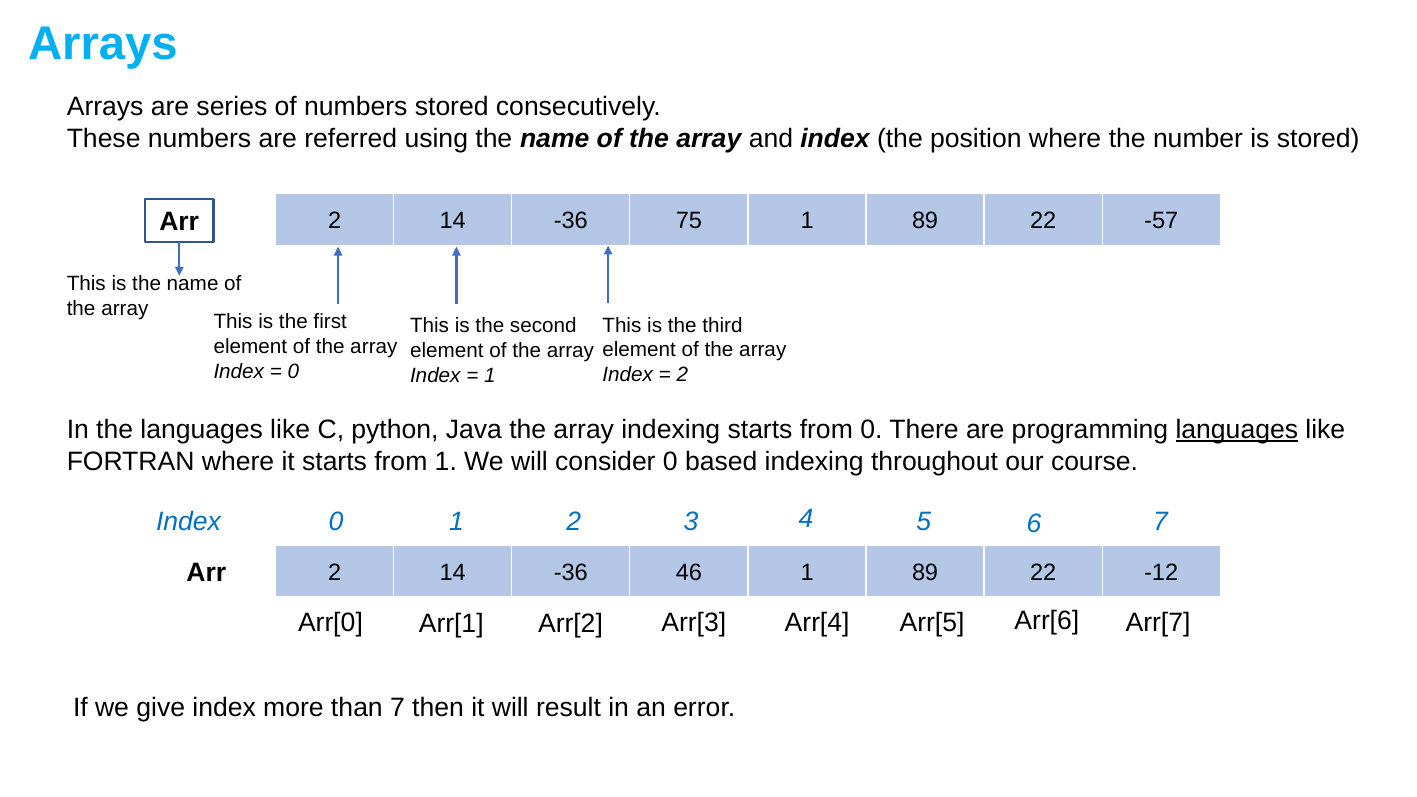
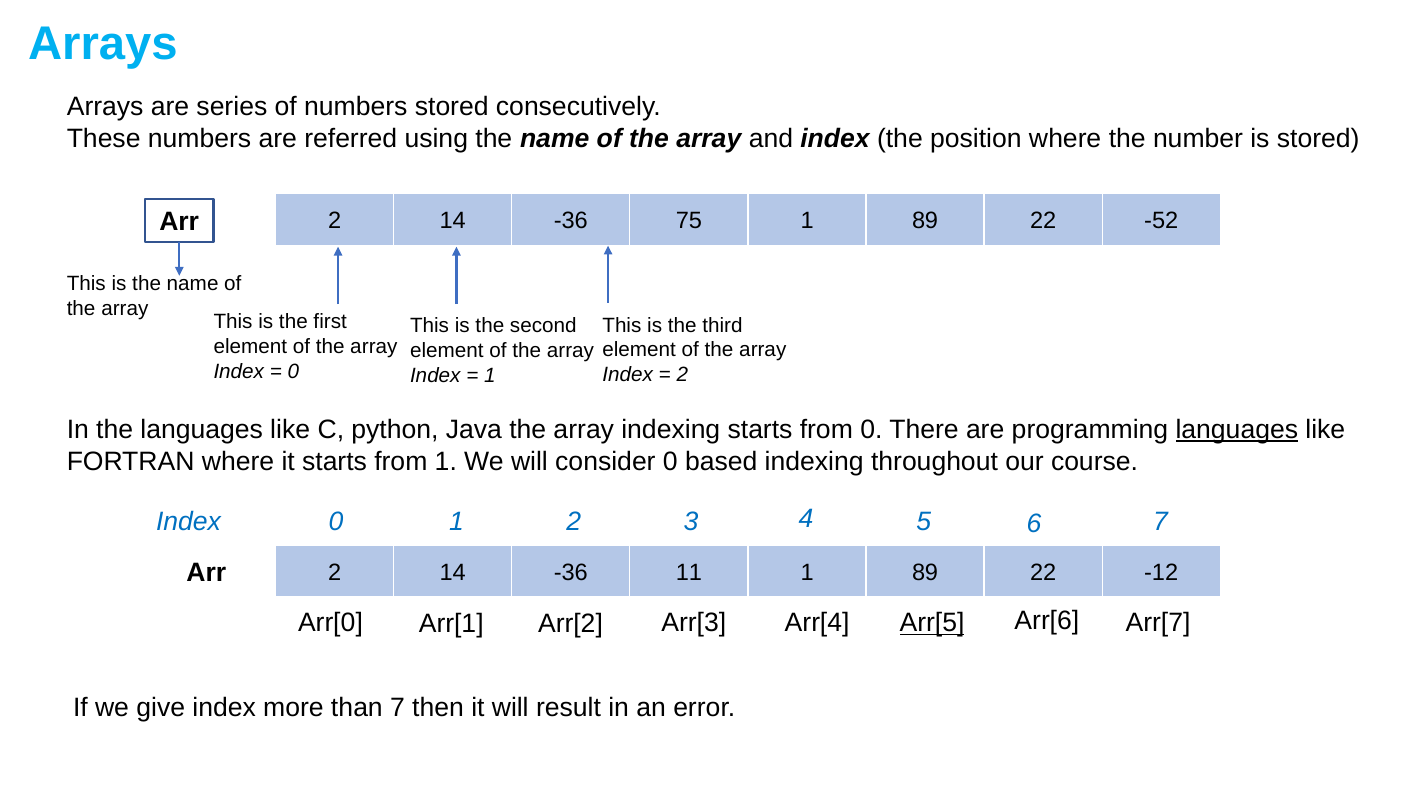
-57: -57 -> -52 (1161, 221)
46: 46 -> 11 (689, 572)
Arr[5 underline: none -> present (932, 623)
